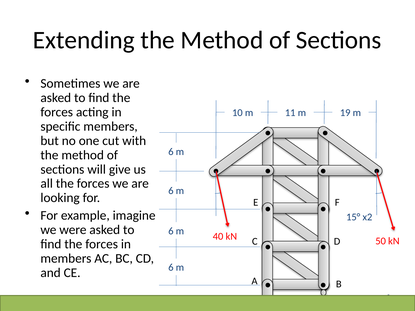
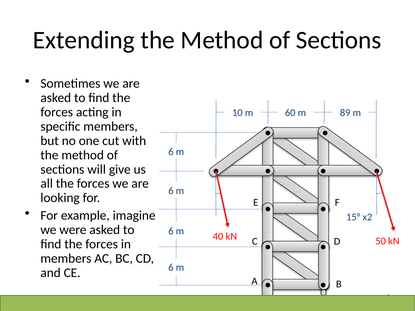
11: 11 -> 60 (290, 113)
19: 19 -> 89 (345, 113)
